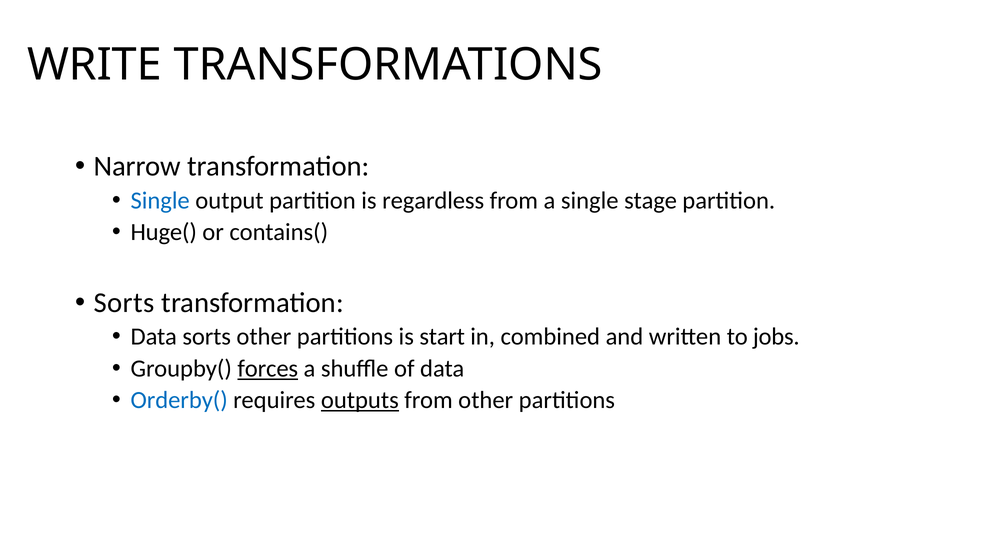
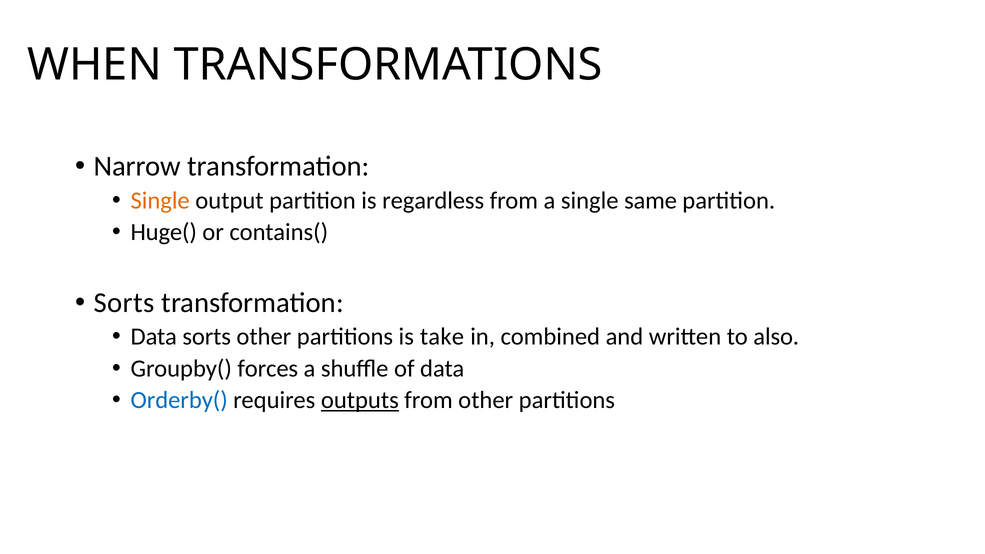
WRITE: WRITE -> WHEN (94, 65)
Single colour: blue -> orange (160, 200)
stage: stage -> same (651, 200)
start: start -> take (442, 337)
jobs: jobs -> also (776, 337)
forces underline: present -> none (268, 368)
